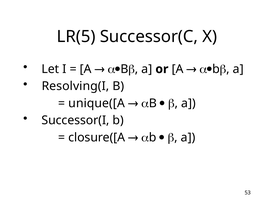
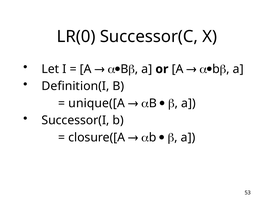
LR(5: LR(5 -> LR(0 (76, 37)
Resolving(I: Resolving(I -> Definition(I (75, 86)
